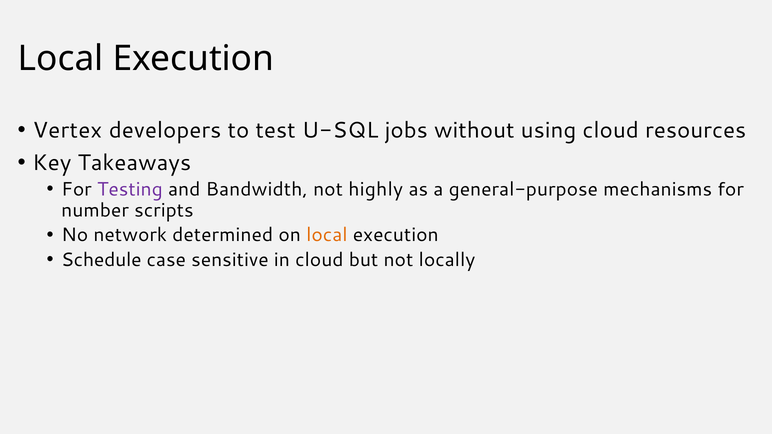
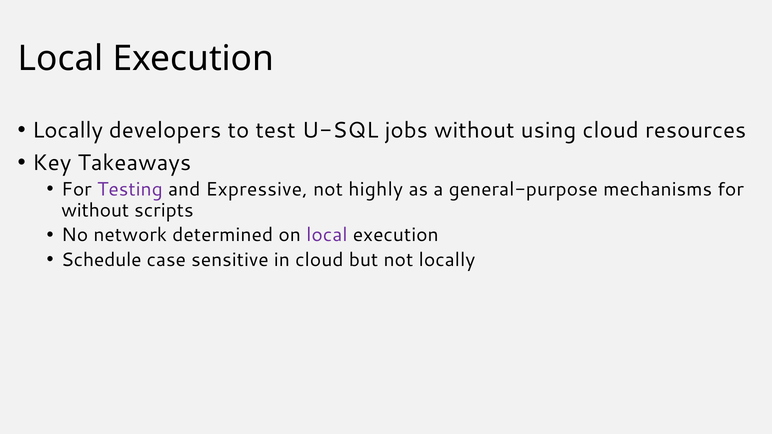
Vertex: Vertex -> Locally (68, 130)
Bandwidth: Bandwidth -> Expressive (257, 189)
number: number -> without (95, 210)
local colour: orange -> purple (327, 235)
